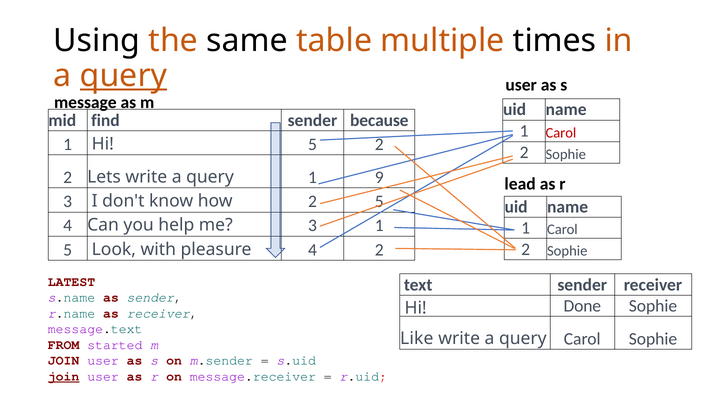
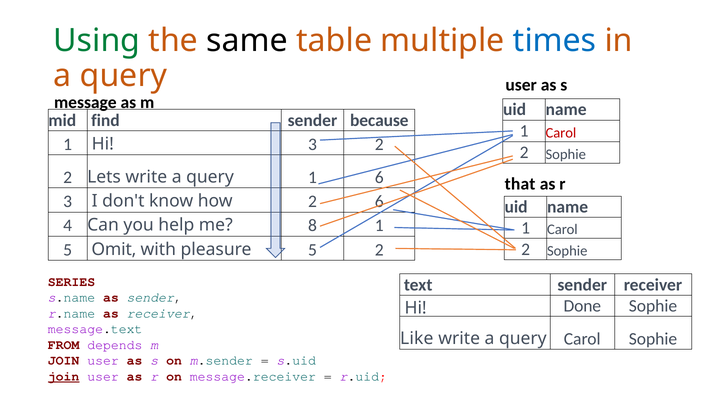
Using colour: black -> green (97, 41)
times colour: black -> blue (555, 41)
query underline: present -> none (123, 76)
Hi 5: 5 -> 3 (312, 144)
1 9: 9 -> 6 (379, 178)
lead: lead -> that (520, 184)
2 5: 5 -> 6 (379, 202)
me 3: 3 -> 8 (312, 226)
Look: Look -> Omit (114, 249)
pleasure 4: 4 -> 5 (312, 250)
LATEST: LATEST -> SERIES (71, 282)
started: started -> depends (115, 345)
